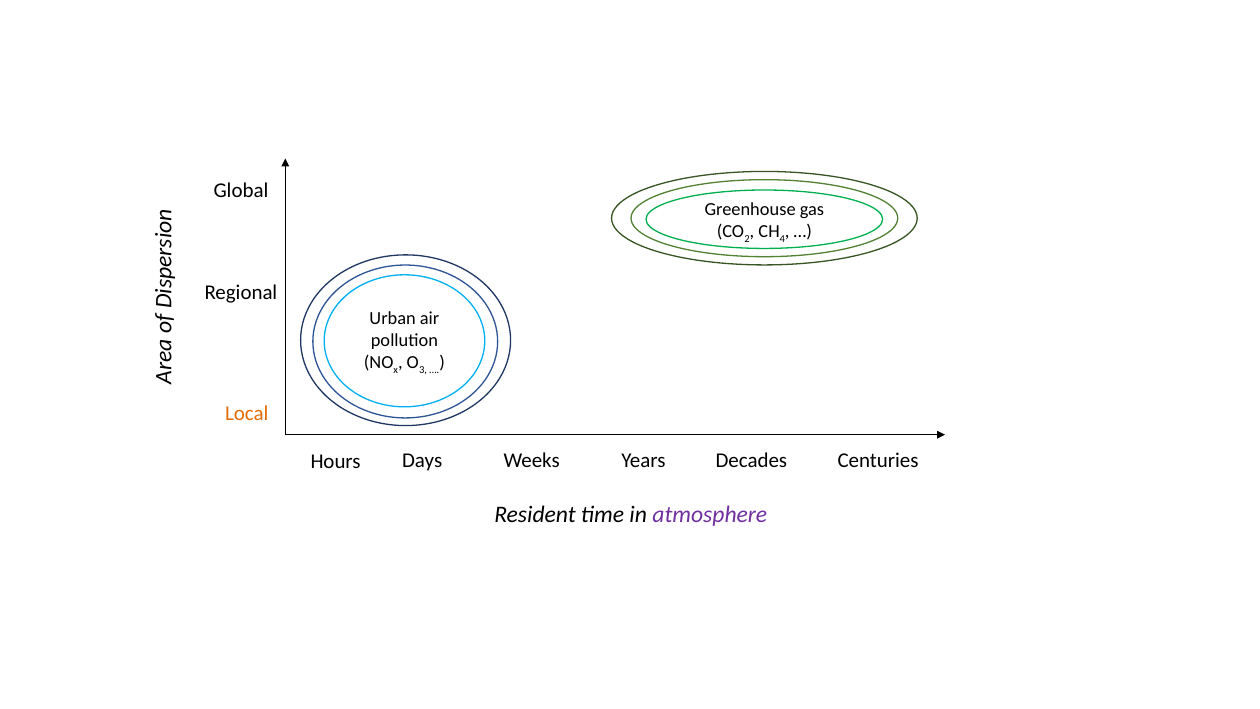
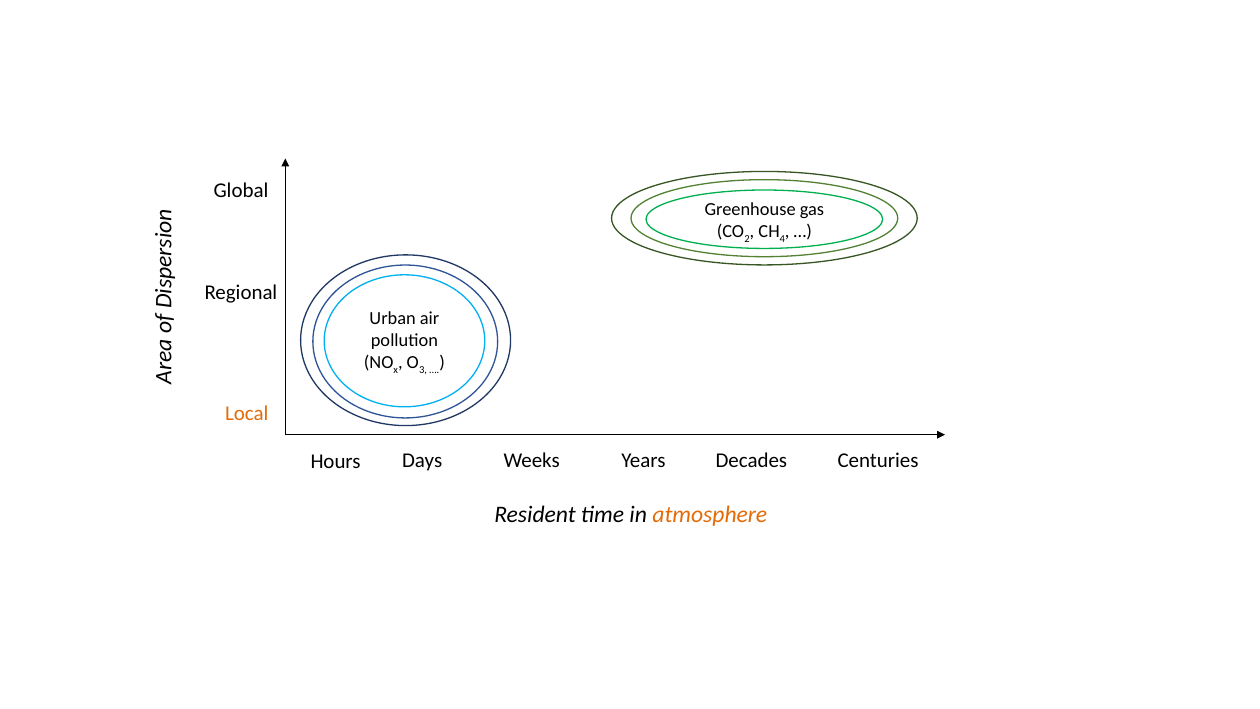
atmosphere colour: purple -> orange (710, 514)
